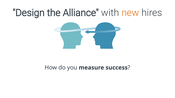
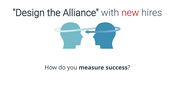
new colour: orange -> red (130, 13)
